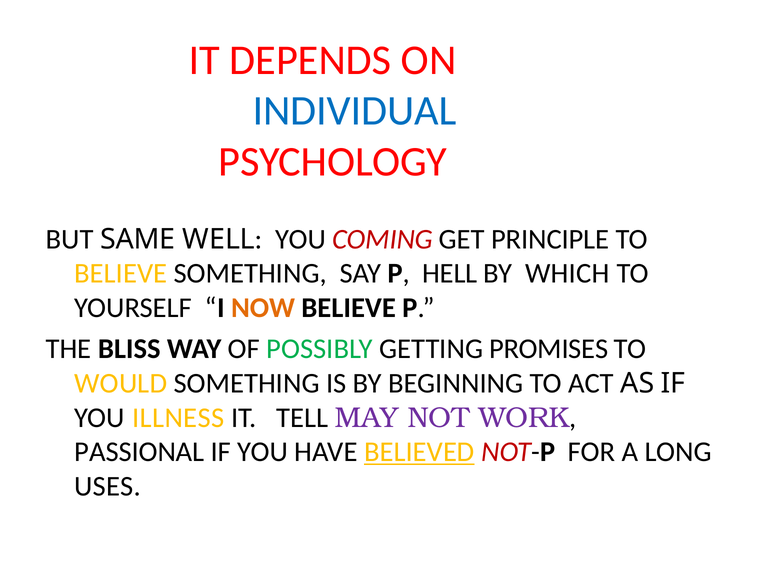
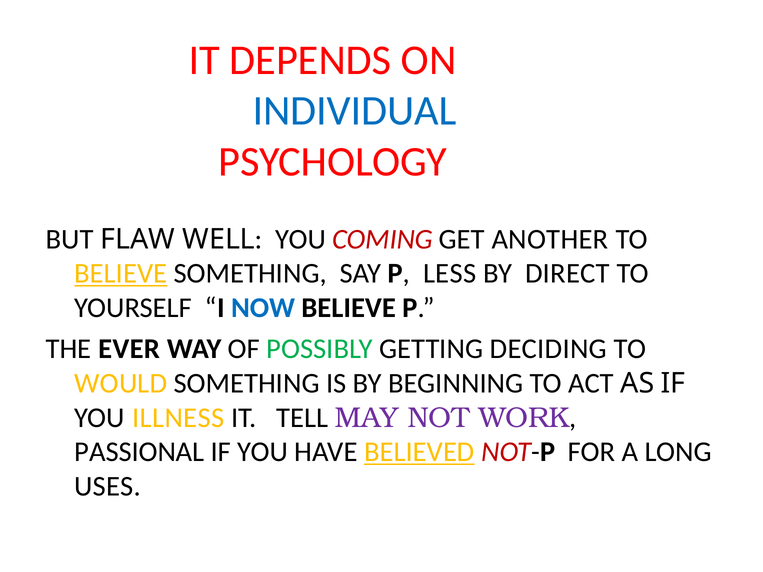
SAME: SAME -> FLAW (138, 239)
PRINCIPLE: PRINCIPLE -> ANOTHER (550, 239)
BELIEVE underline: none -> present (121, 274)
HELL: HELL -> LESS (450, 274)
WHICH: WHICH -> DIRECT (567, 274)
NOW colour: orange -> blue (263, 308)
BLISS: BLISS -> EVER (129, 349)
PROMISES: PROMISES -> DECIDING (548, 349)
